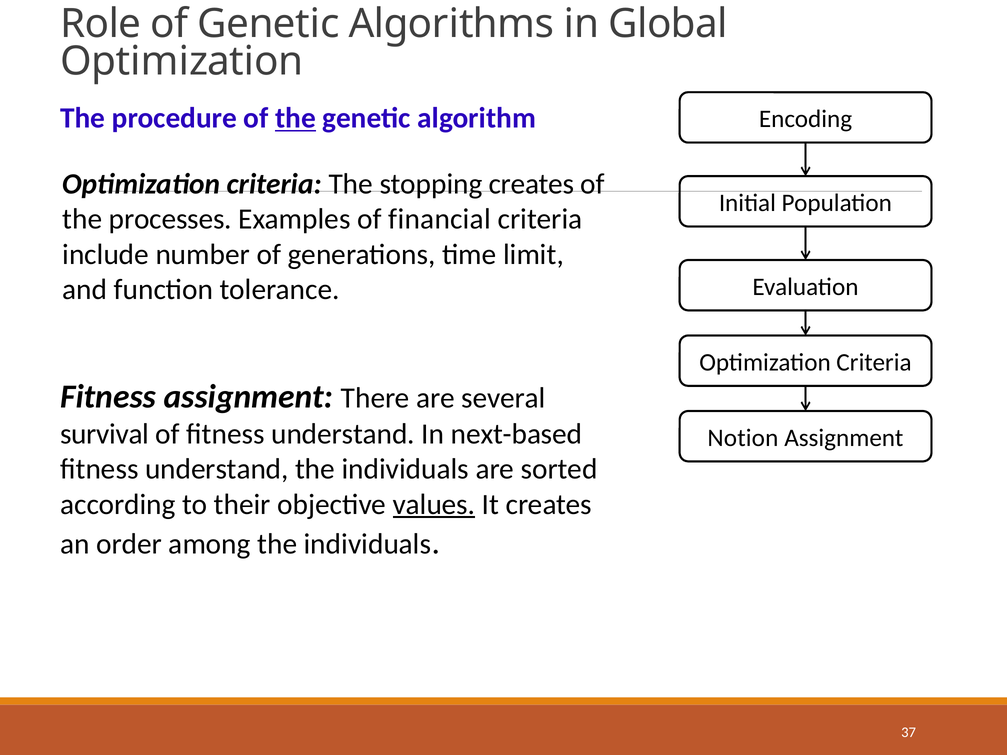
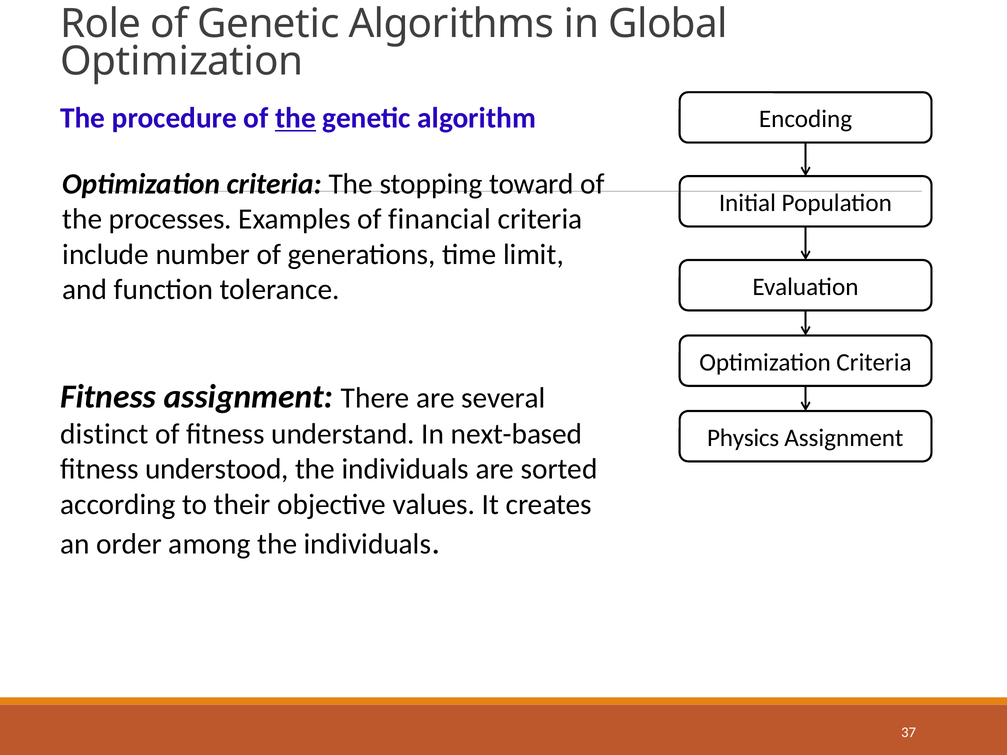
stopping creates: creates -> toward (532, 184)
survival: survival -> distinct (104, 434)
Notion: Notion -> Physics (743, 438)
understand: understand -> understood (217, 469)
values underline: present -> none (434, 505)
